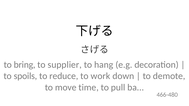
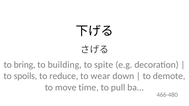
supplier: supplier -> building (65, 65)
hang: hang -> spite (104, 65)
work: work -> wear (100, 76)
